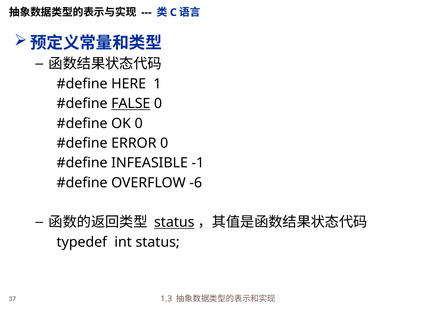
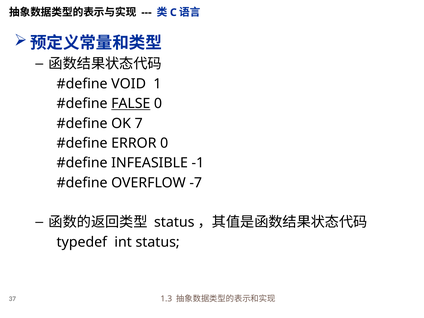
HERE: HERE -> VOID (129, 84)
OK 0: 0 -> 7 (139, 123)
-6: -6 -> -7 (196, 183)
status underline: present -> none (174, 222)
